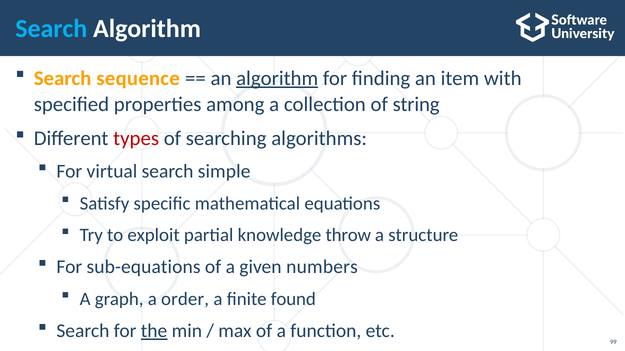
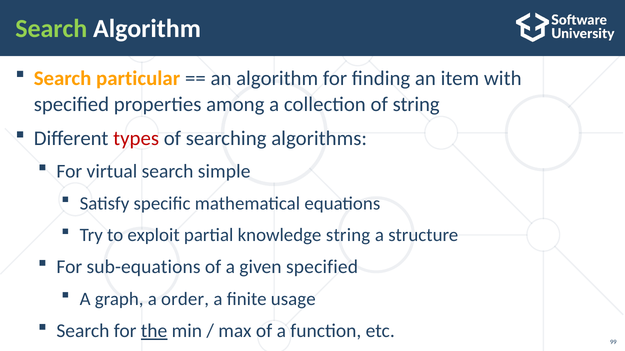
Search colour: light blue -> light green (51, 29)
sequence: sequence -> particular (138, 78)
algorithm underline: present -> none (277, 78)
knowledge throw: throw -> string (348, 235)
given numbers: numbers -> specified (322, 267)
found: found -> usage (293, 299)
